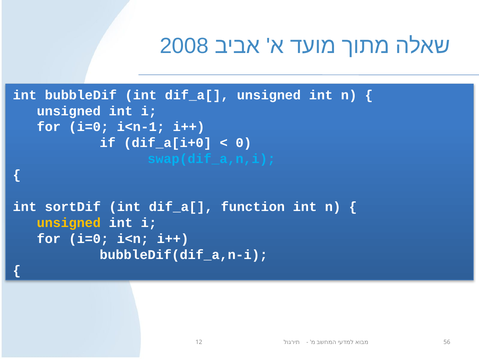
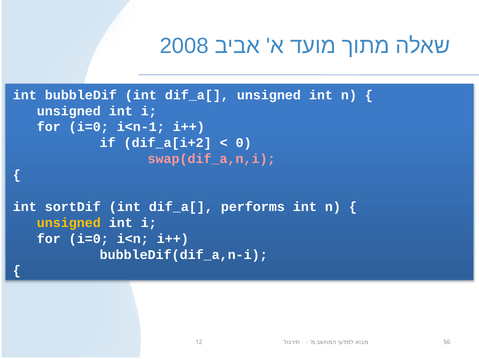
dif_a[i+0: dif_a[i+0 -> dif_a[i+2 (168, 143)
swap(dif_a,n,i colour: light blue -> pink (212, 159)
function: function -> performs (253, 207)
